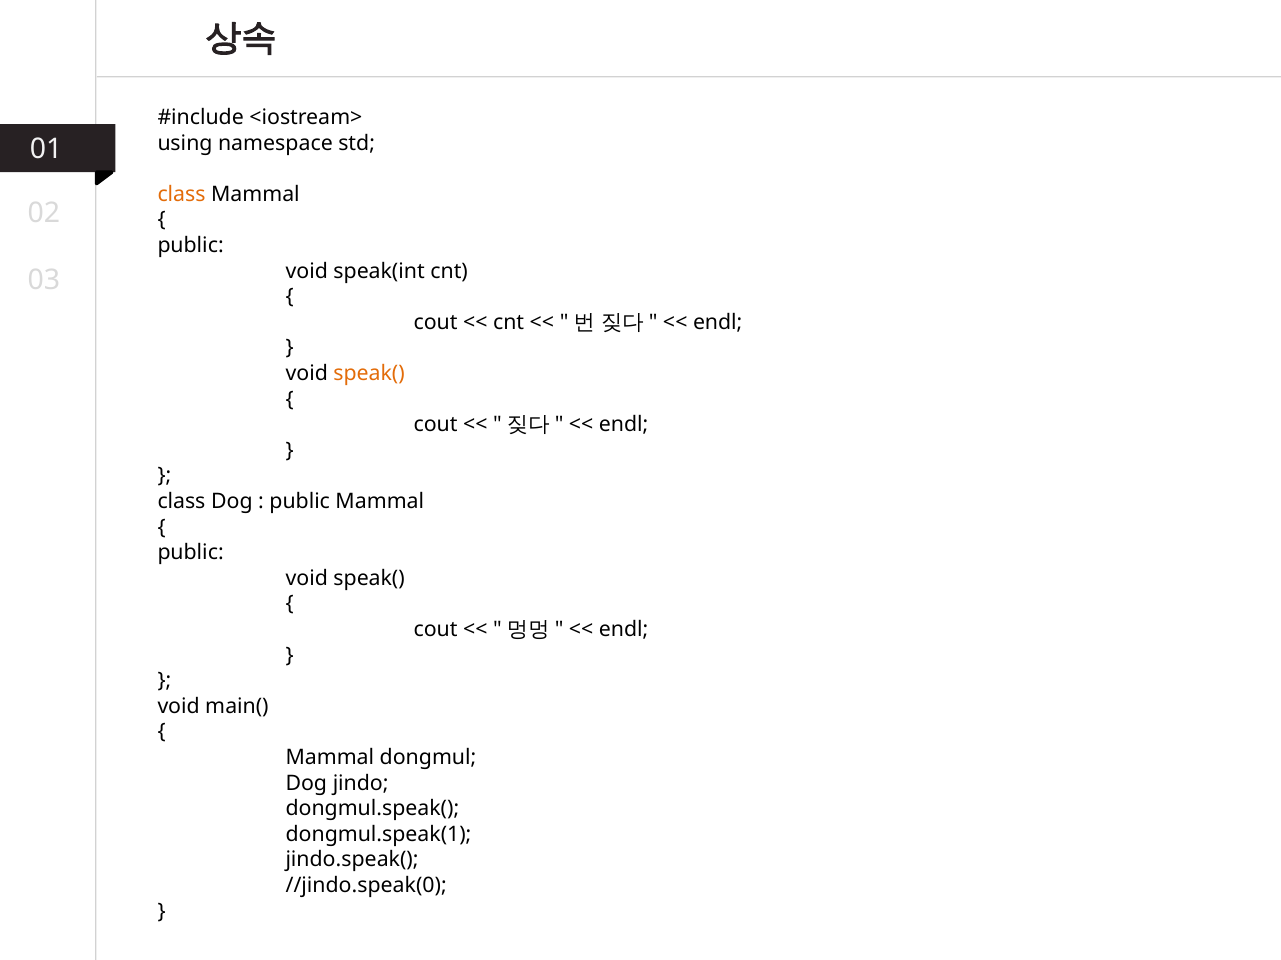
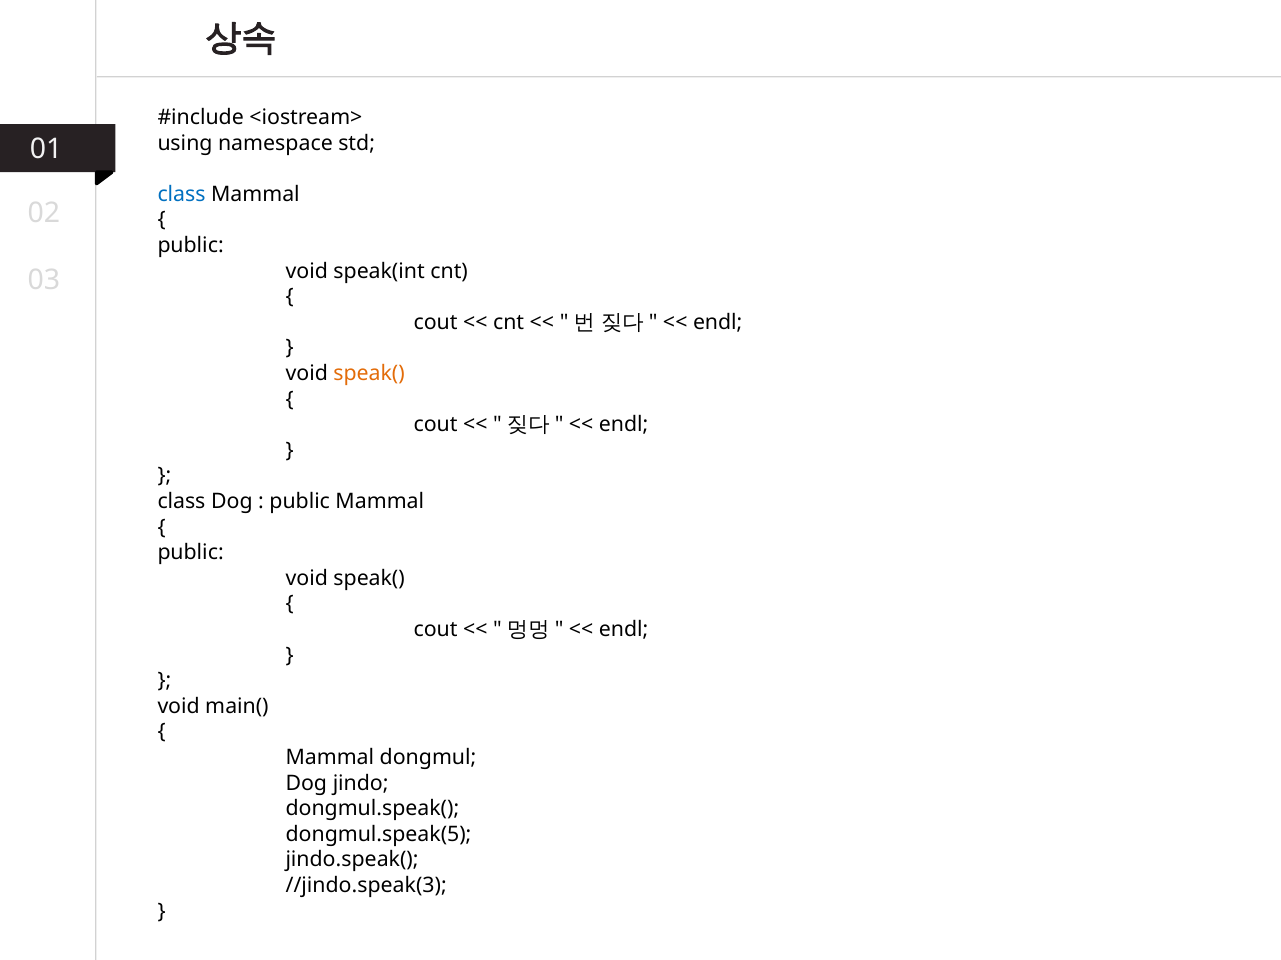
class colour: orange -> blue (182, 194)
dongmul.speak(1: dongmul.speak(1 -> dongmul.speak(5 (379, 835)
//jindo.speak(0: //jindo.speak(0 -> //jindo.speak(3 (366, 886)
